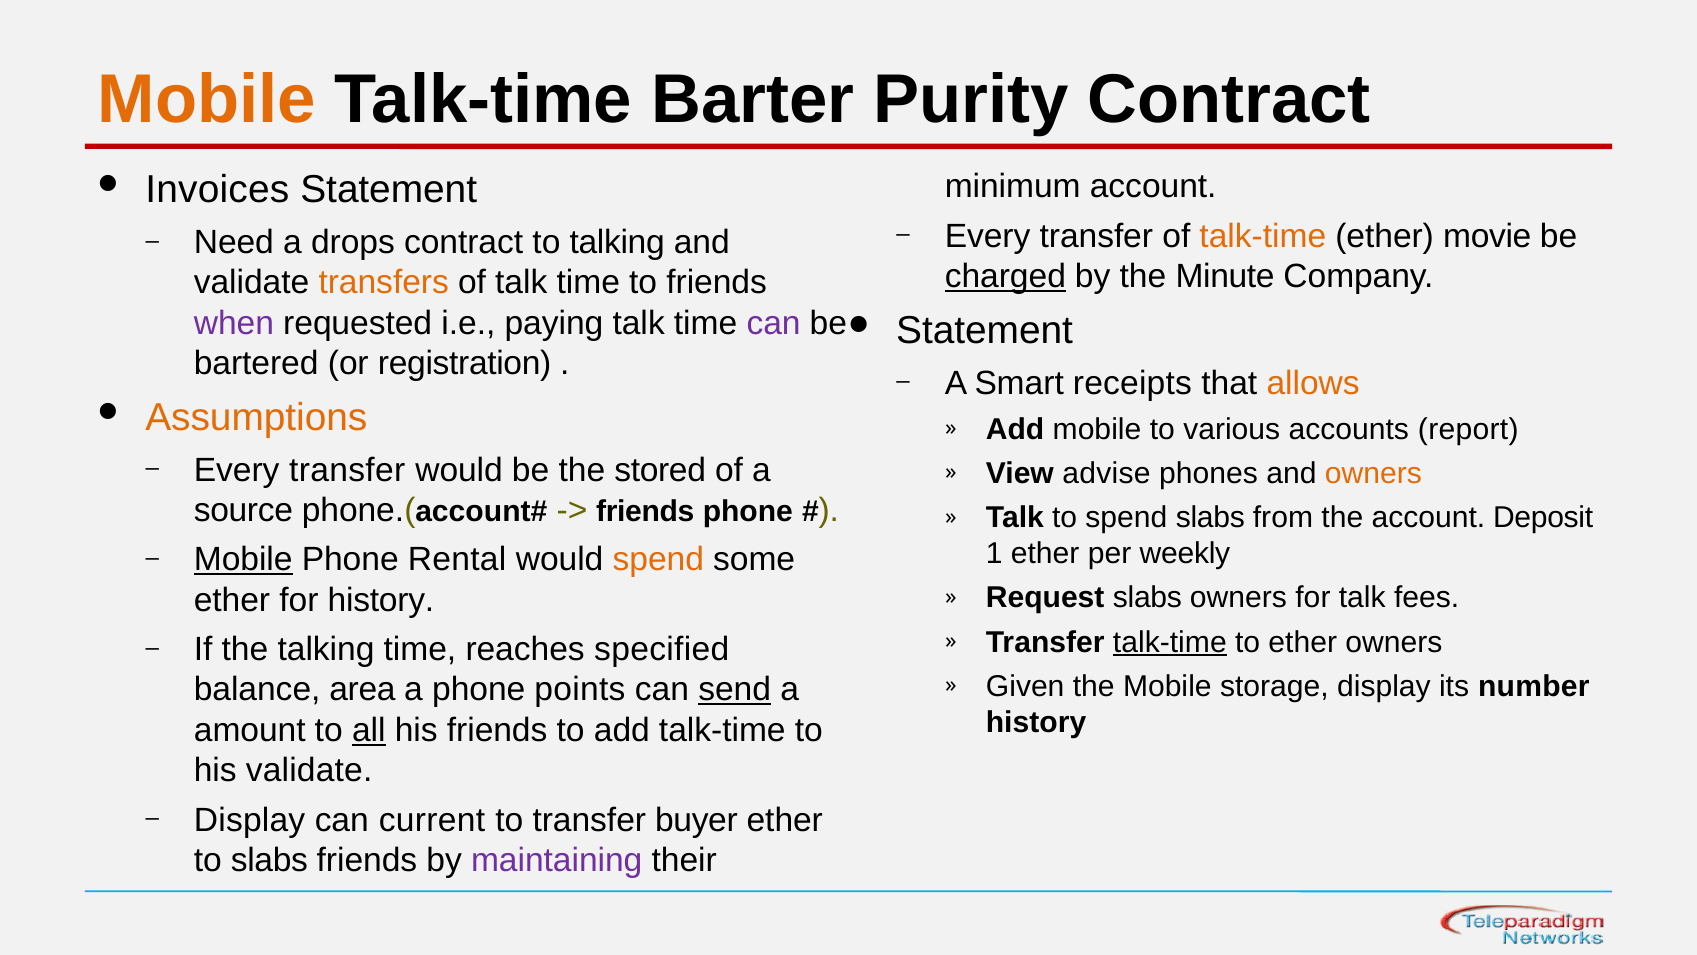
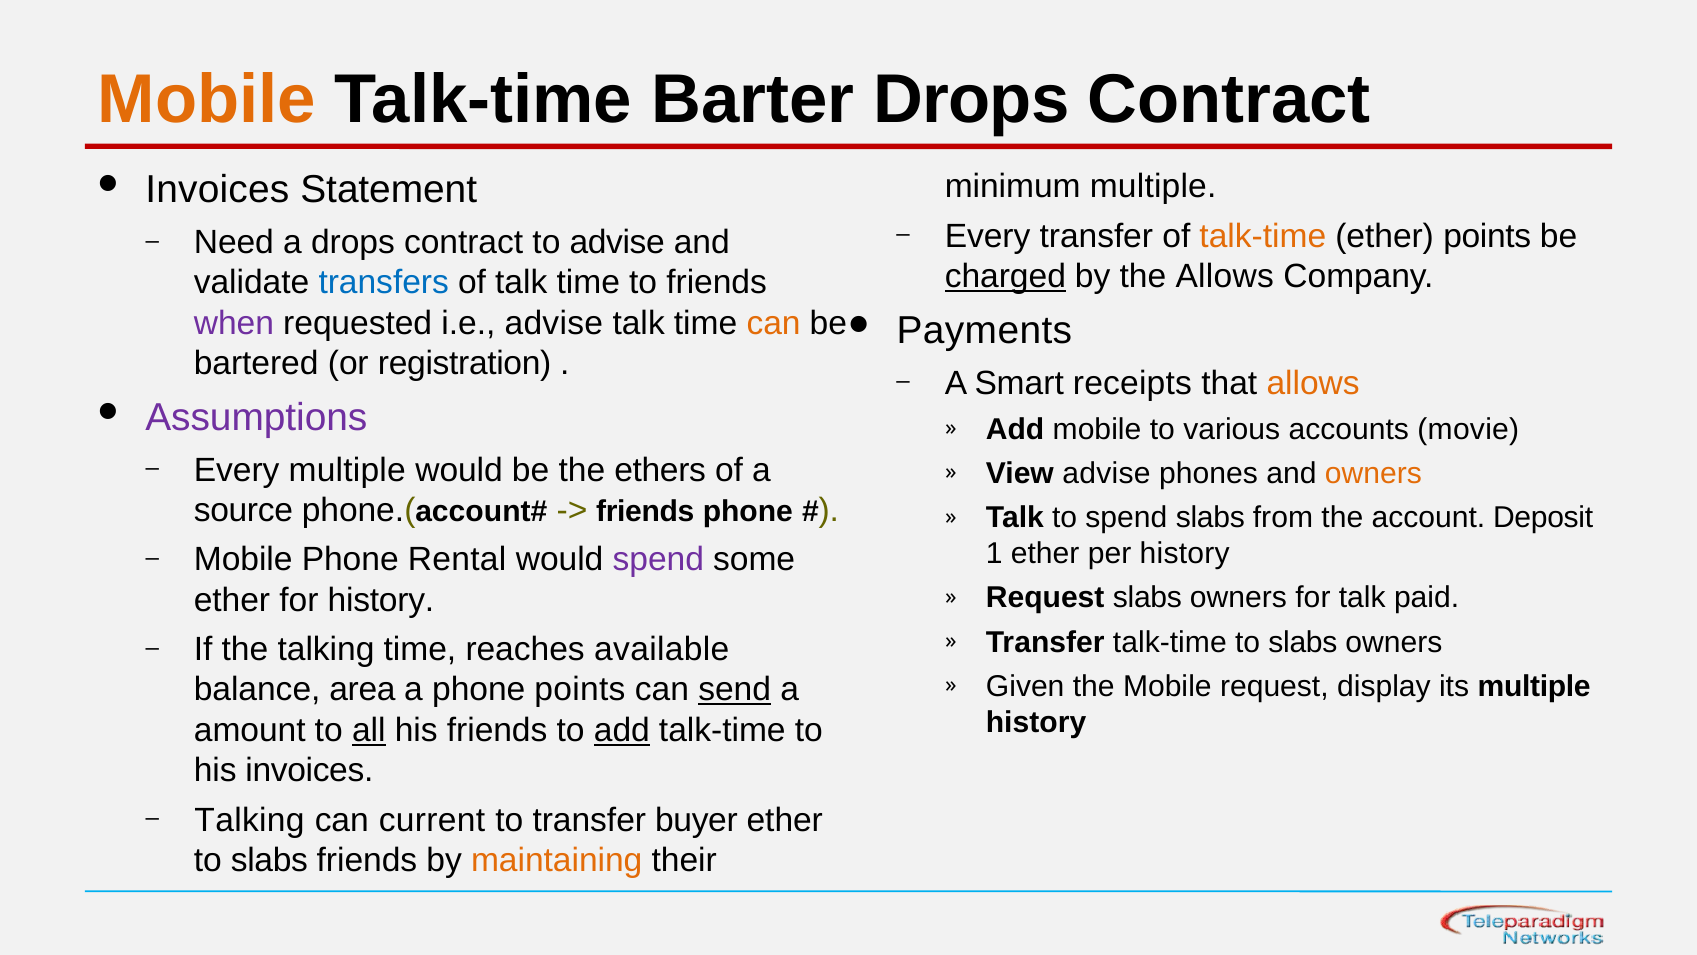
Barter Purity: Purity -> Drops (971, 100)
minimum account: account -> multiple (1153, 186)
ether movie: movie -> points (1487, 236)
to talking: talking -> advise (617, 242)
the Minute: Minute -> Allows (1225, 276)
transfers colour: orange -> blue (384, 283)
i.e paying: paying -> advise (554, 323)
can colour: purple -> orange (774, 323)
Statement: Statement -> Payments (984, 331)
Assumptions colour: orange -> purple (256, 418)
report: report -> movie (1468, 429)
transfer: transfer -> multiple (347, 470)
stored: stored -> ethers (660, 470)
per weekly: weekly -> history (1185, 553)
Mobile underline: present -> none (243, 560)
spend colour: orange -> purple (658, 560)
fees: fees -> paid (1427, 598)
talk-time underline: present -> none (1170, 642)
ether: ether -> slabs (1303, 642)
specified: specified -> available (662, 649)
Mobile storage: storage -> request (1274, 686)
its number: number -> multiple (1534, 686)
add underline: none -> present (622, 730)
his validate: validate -> invoices (309, 770)
Display: Display -> Talking (250, 820)
maintaining colour: purple -> orange (557, 860)
